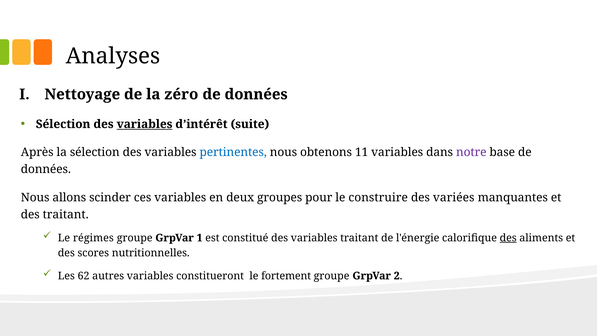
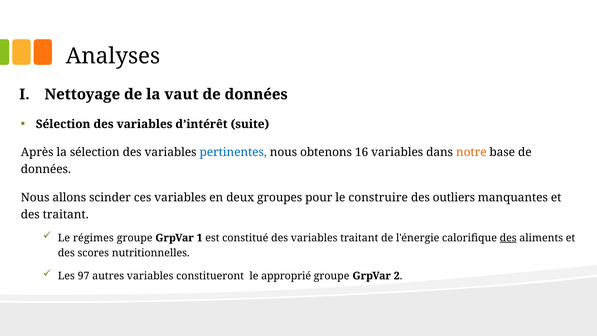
zéro: zéro -> vaut (181, 94)
variables underline: present -> none (144, 124)
11: 11 -> 16 (362, 152)
notre colour: purple -> orange (471, 152)
variées: variées -> outliers (454, 197)
62: 62 -> 97 (84, 276)
fortement: fortement -> approprié (286, 276)
